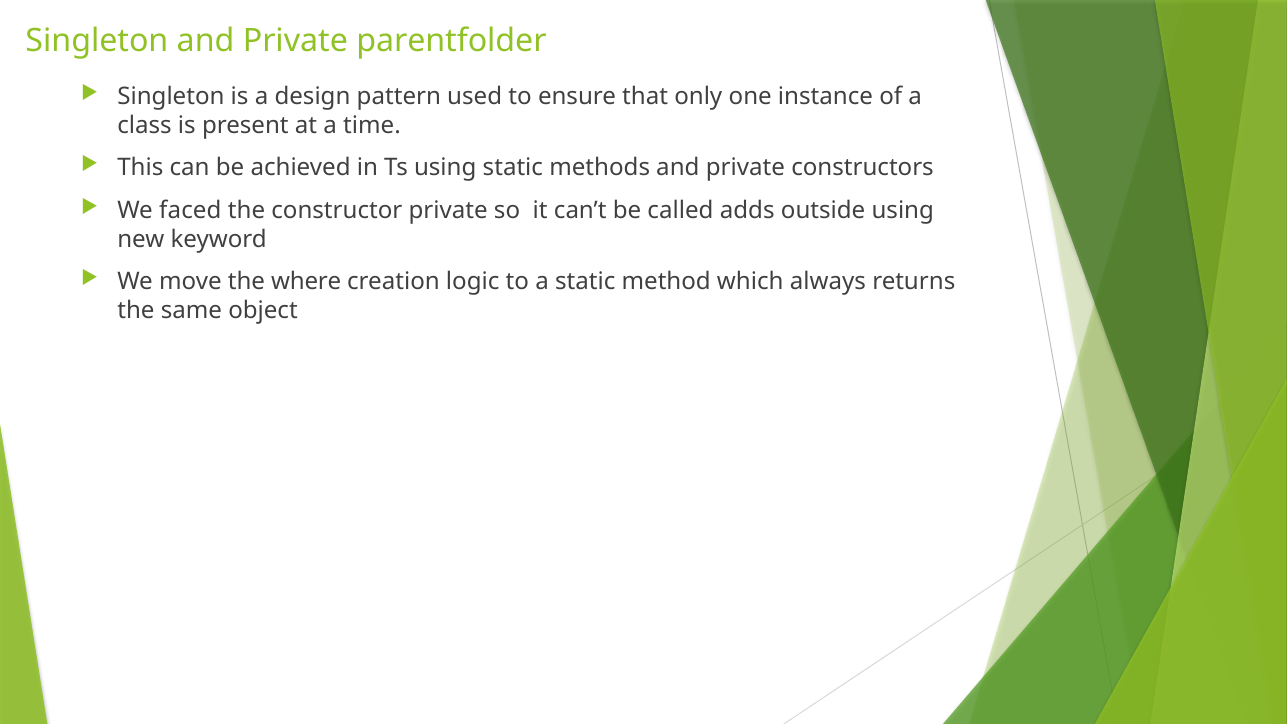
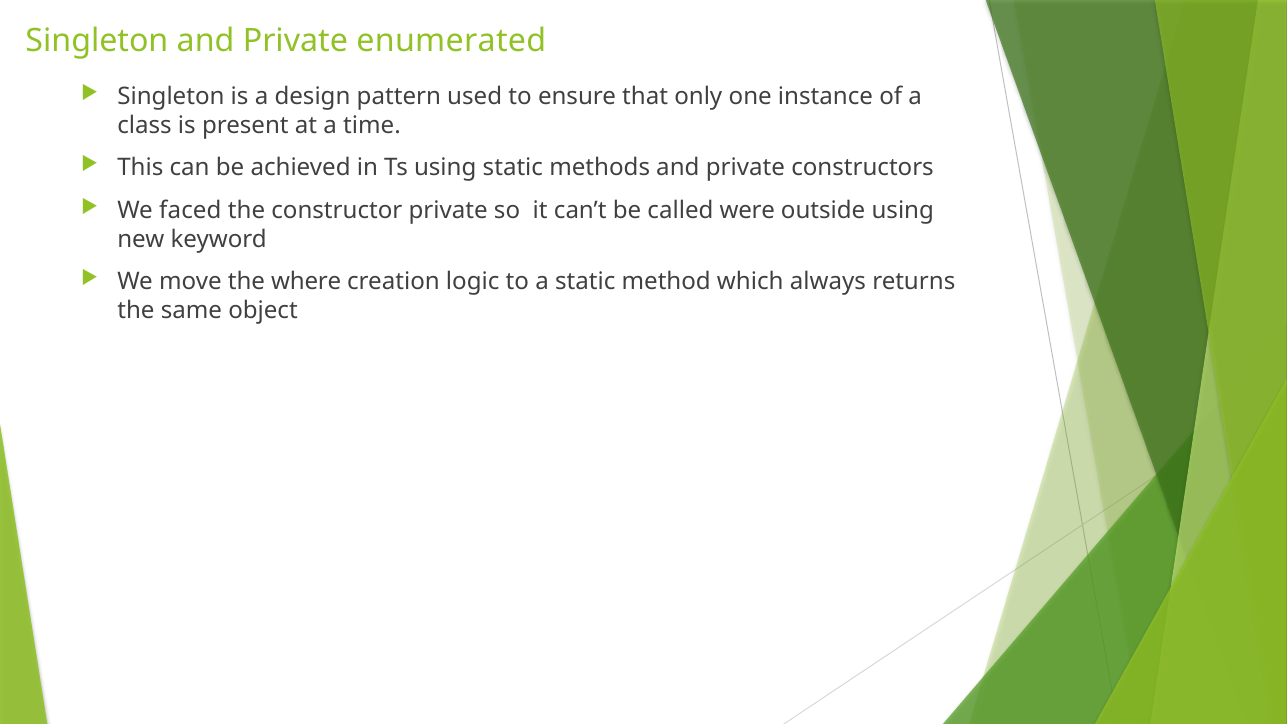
parentfolder: parentfolder -> enumerated (451, 41)
adds: adds -> were (747, 210)
